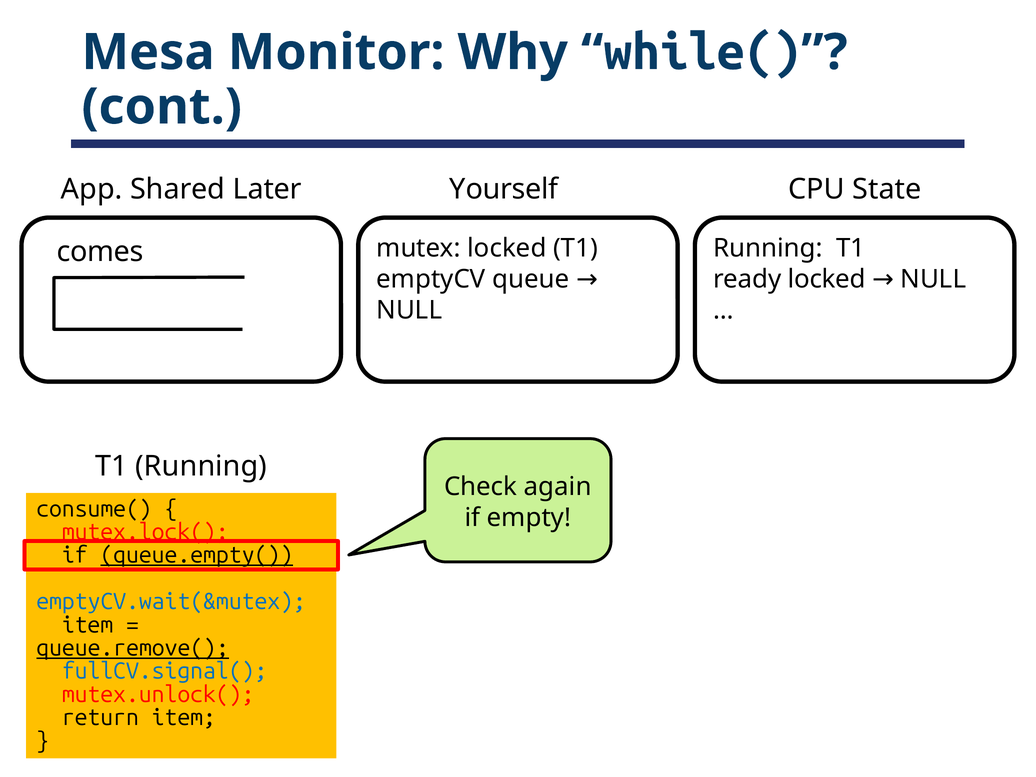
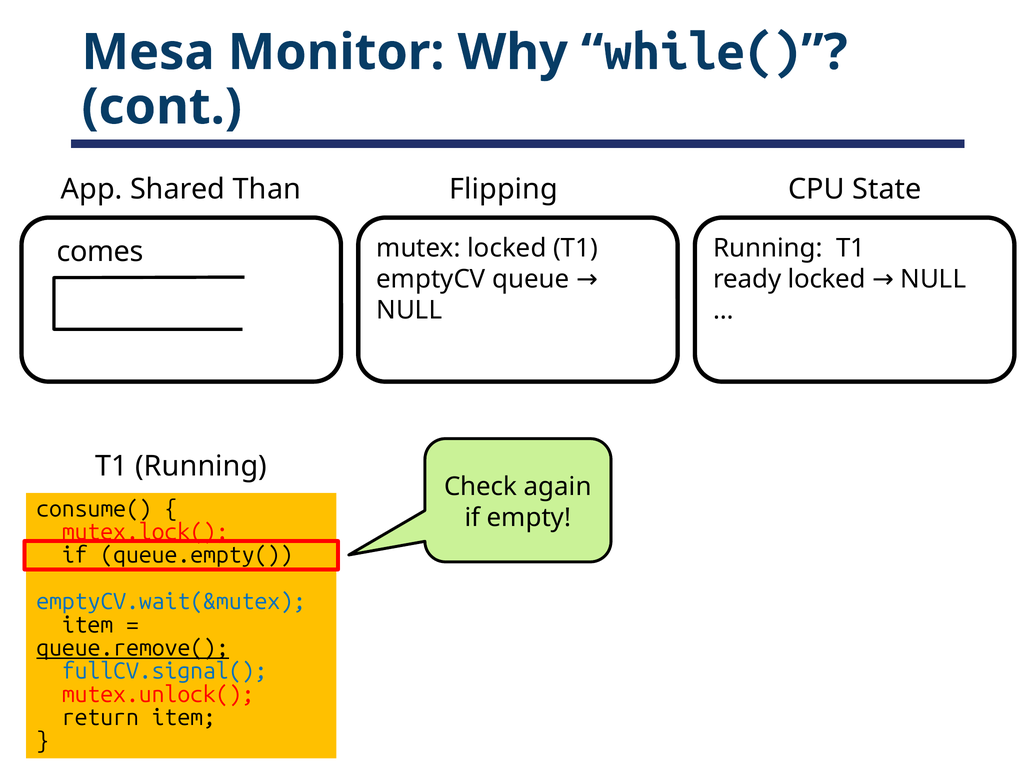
Later: Later -> Than (267, 189)
Yourself: Yourself -> Flipping (504, 189)
queue.empty( underline: present -> none (197, 555)
